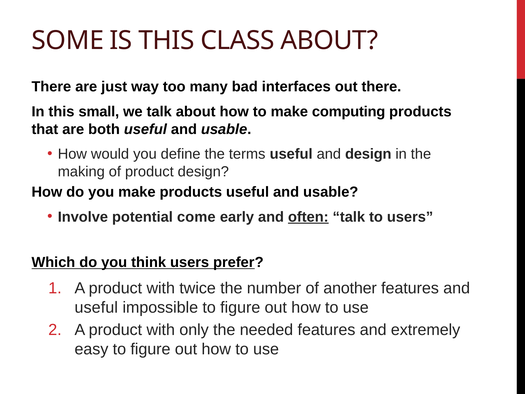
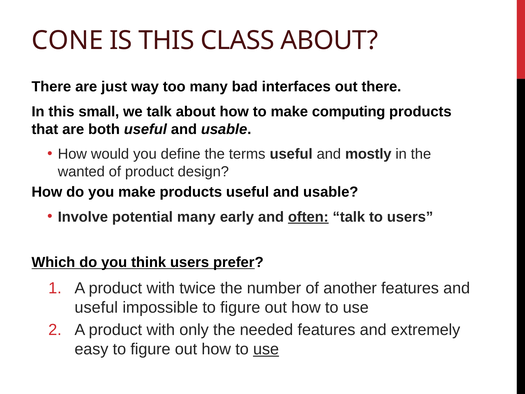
SOME: SOME -> CONE (67, 40)
and design: design -> mostly (368, 154)
making: making -> wanted (81, 171)
potential come: come -> many (196, 217)
use underline: none -> present (266, 349)
